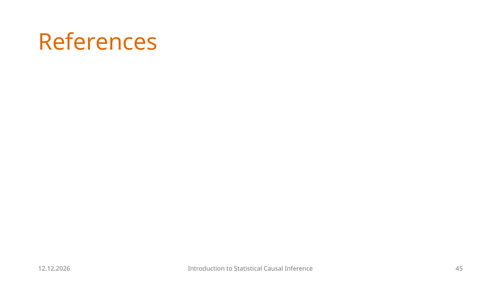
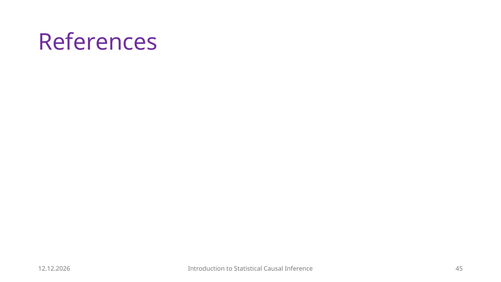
References colour: orange -> purple (98, 42)
